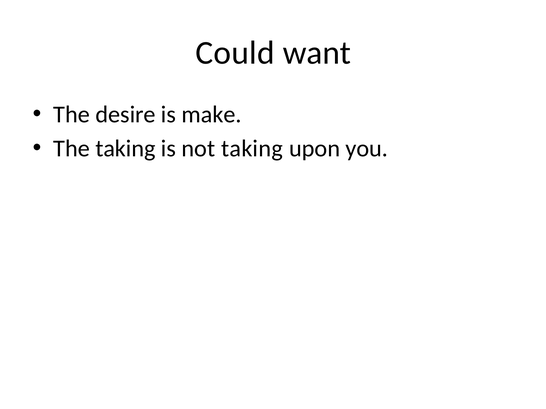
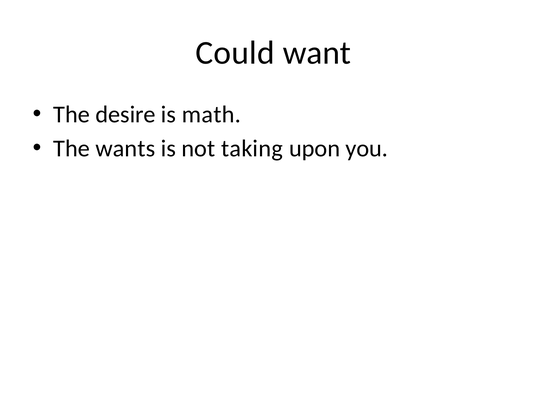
make: make -> math (211, 115)
The taking: taking -> wants (125, 149)
